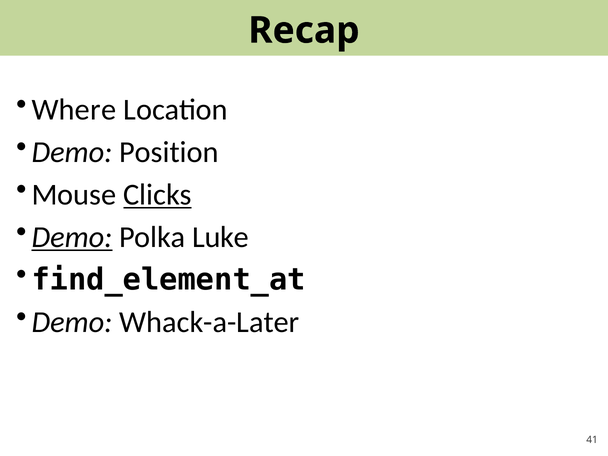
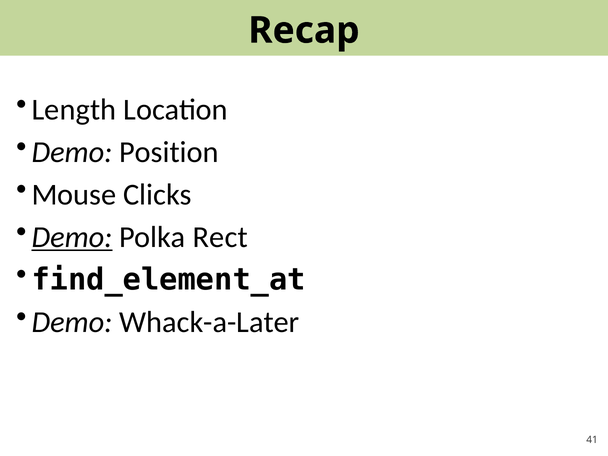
Where: Where -> Length (74, 110)
Clicks underline: present -> none (158, 195)
Luke: Luke -> Rect (220, 237)
